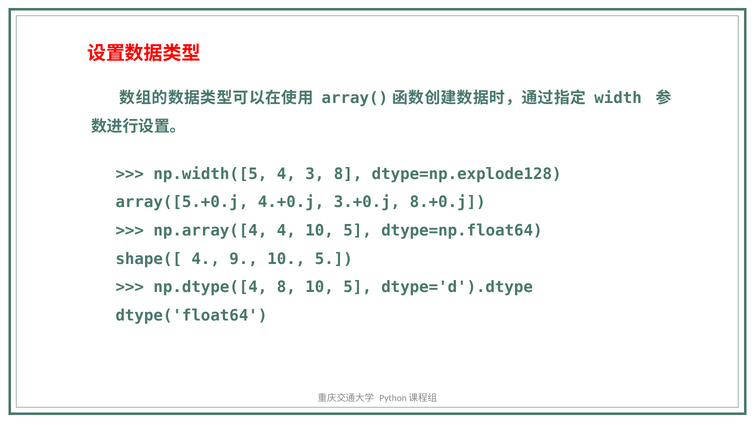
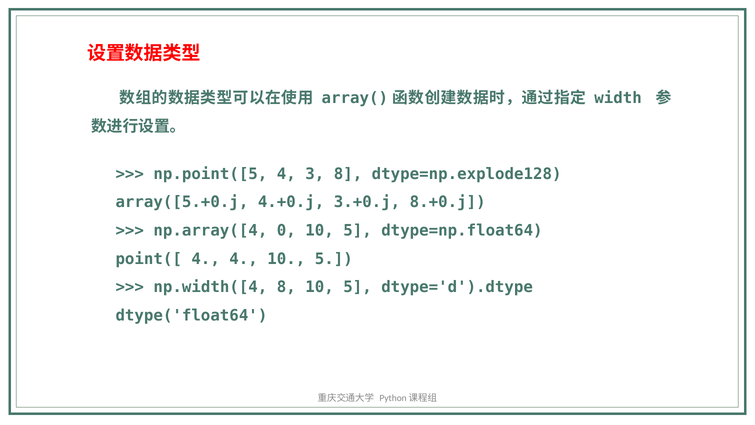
np.width([5: np.width([5 -> np.point([5 (210, 174)
np.array([4 4: 4 -> 0 (286, 230)
shape([: shape([ -> point([ (149, 259)
4 9: 9 -> 4 (244, 259)
np.dtype([4: np.dtype([4 -> np.width([4 (210, 287)
